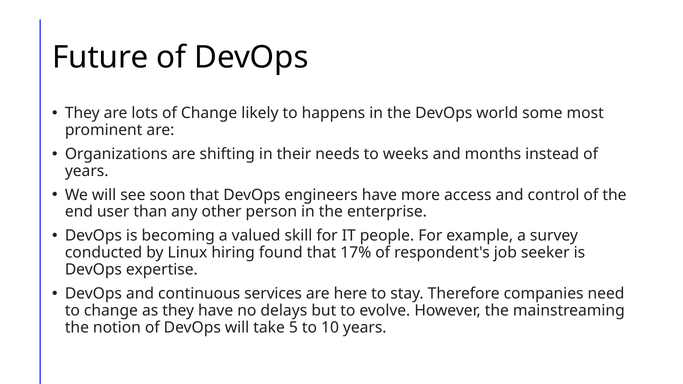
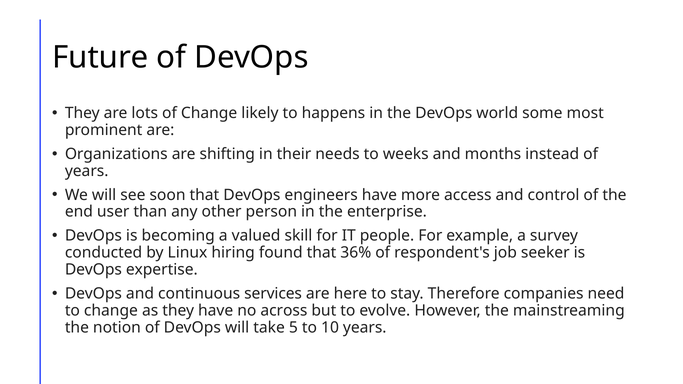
17%: 17% -> 36% (356, 253)
delays: delays -> across (284, 311)
